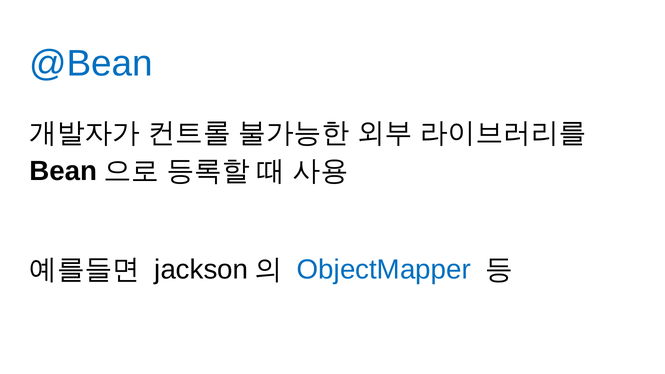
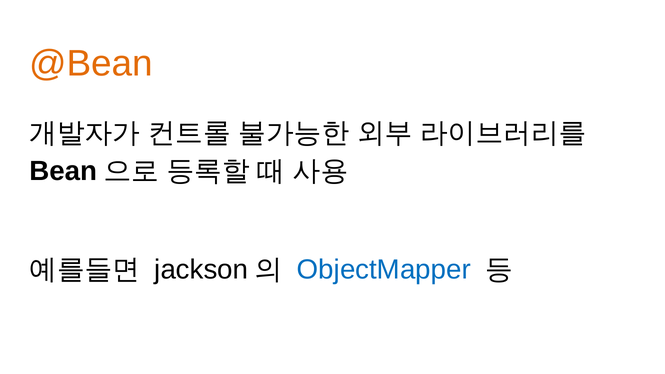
@Bean colour: blue -> orange (91, 64)
